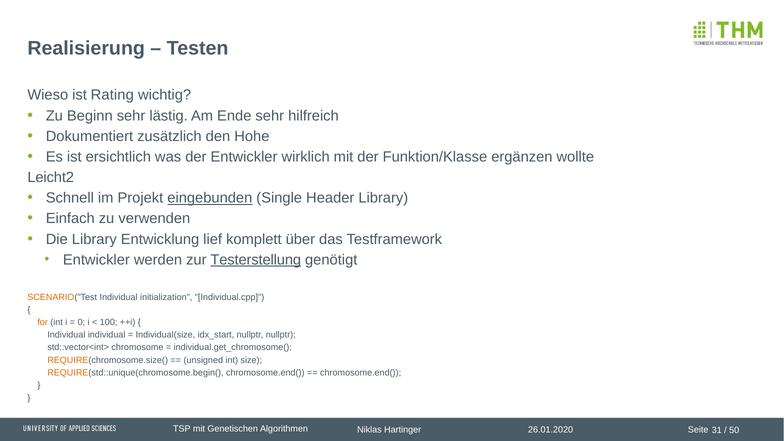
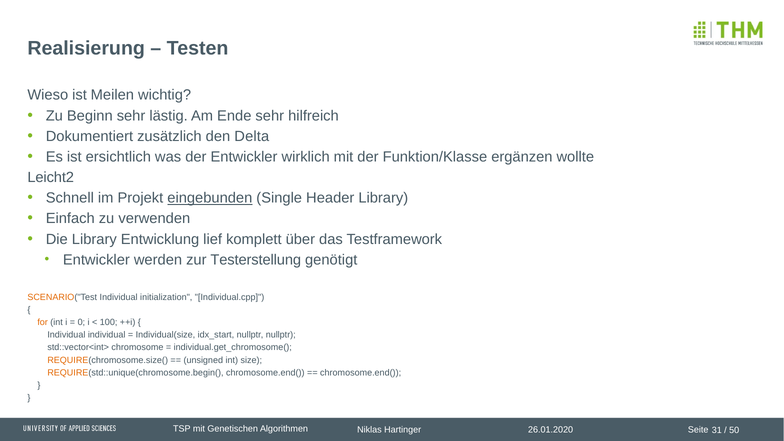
Rating: Rating -> Meilen (112, 95)
Hohe: Hohe -> Delta (252, 136)
Testerstellung underline: present -> none (256, 260)
